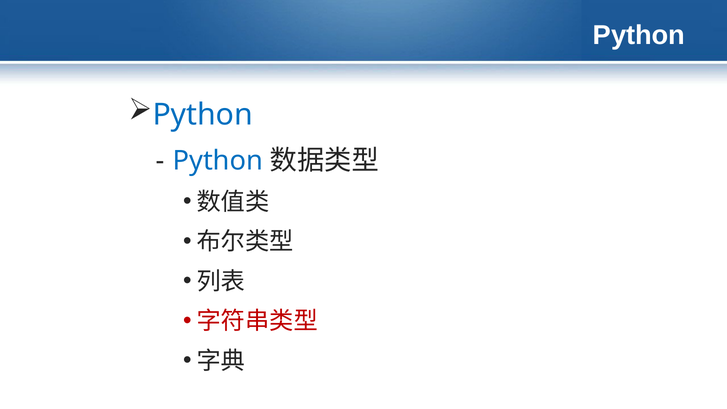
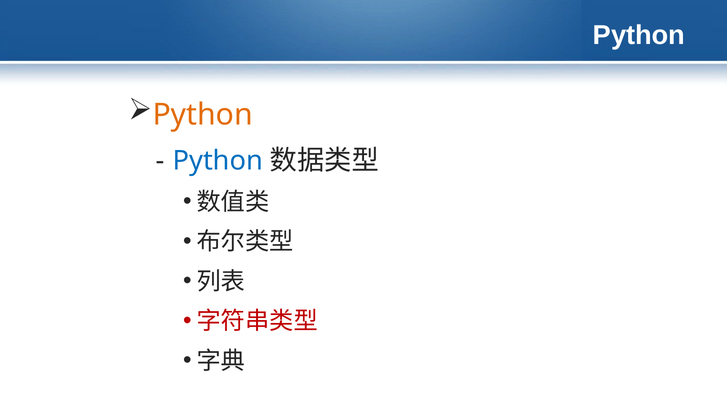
Python colour: blue -> orange (203, 115)
